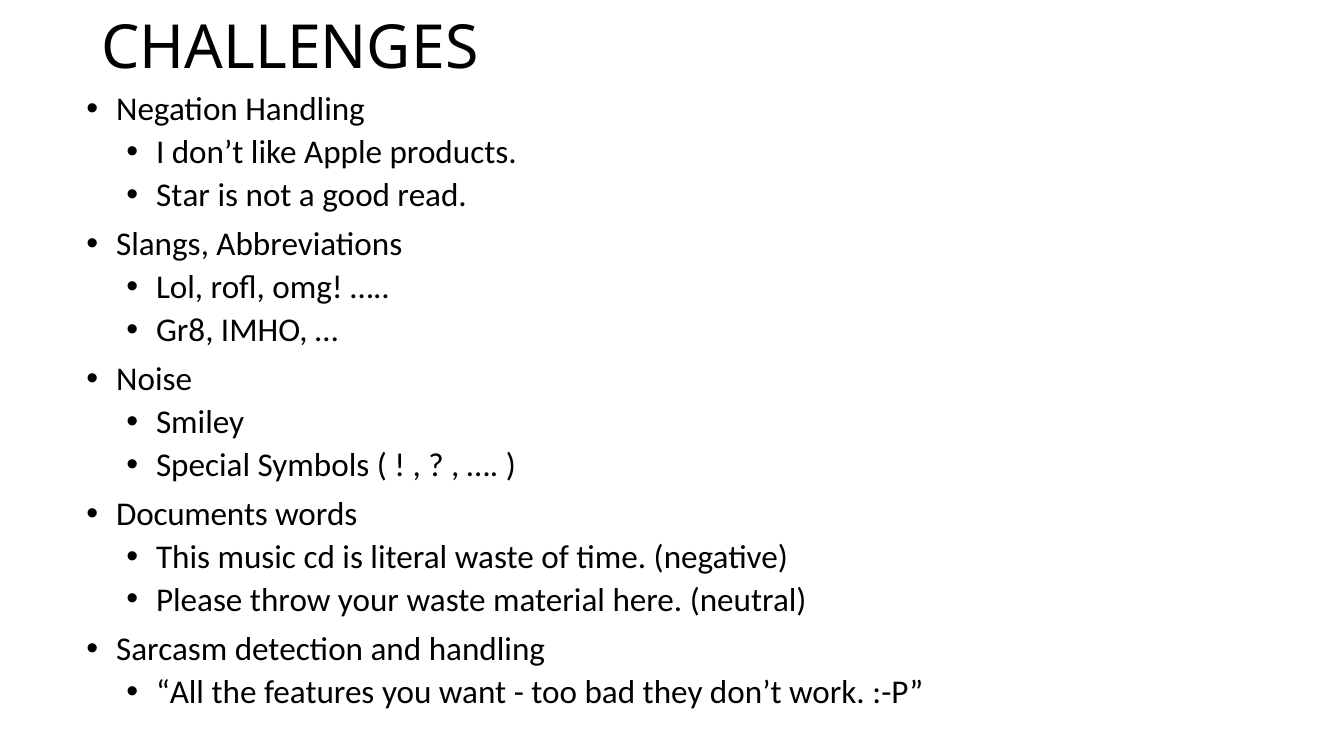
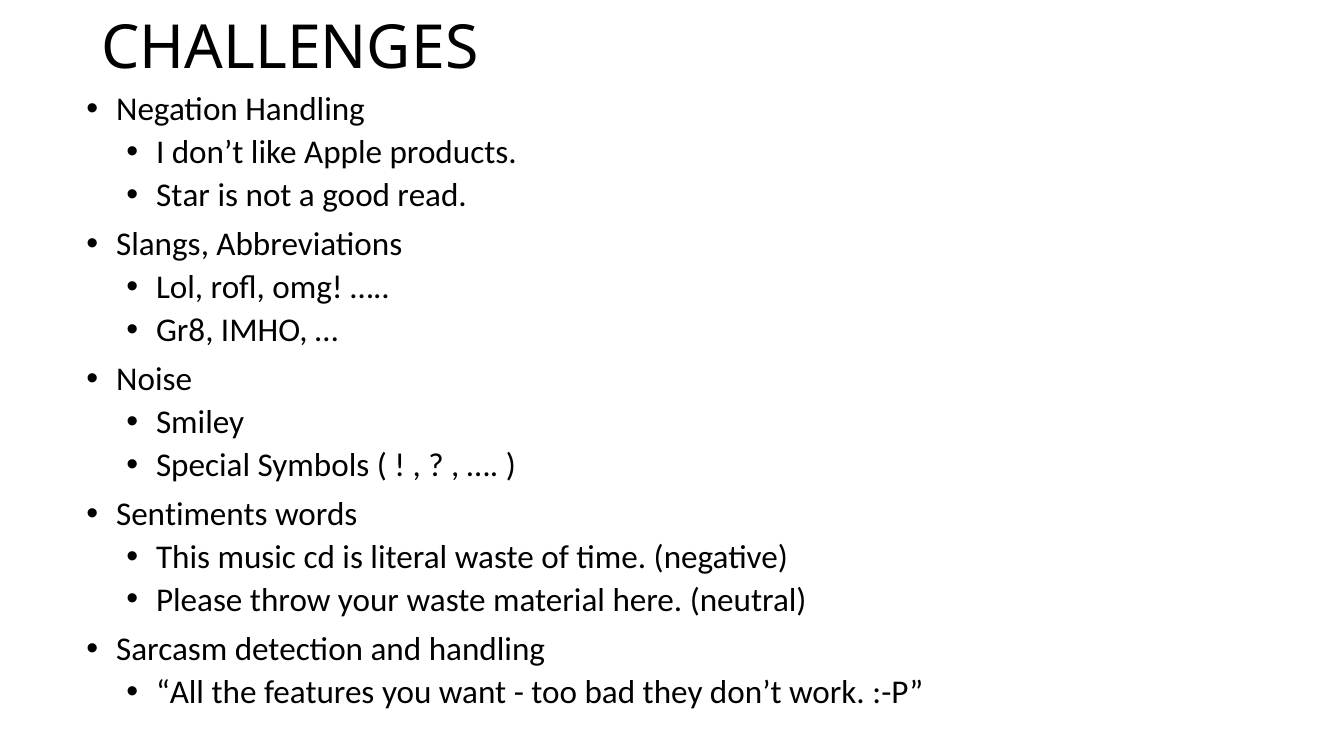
Documents: Documents -> Sentiments (192, 515)
